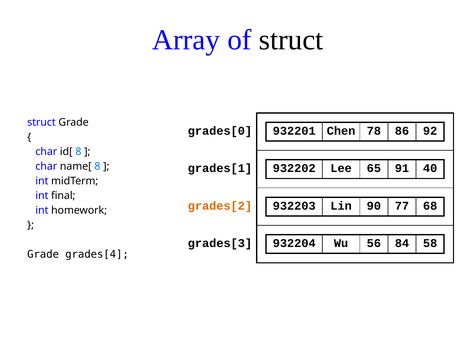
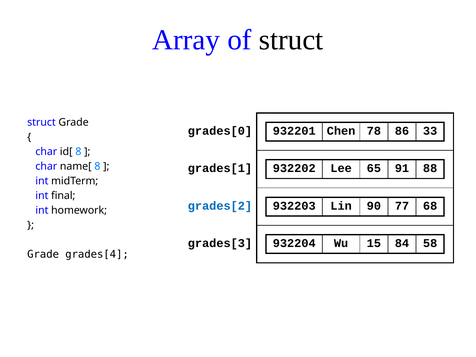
92: 92 -> 33 (430, 131)
40: 40 -> 88 (430, 168)
grades[2 colour: orange -> blue (220, 206)
56: 56 -> 15 (374, 243)
